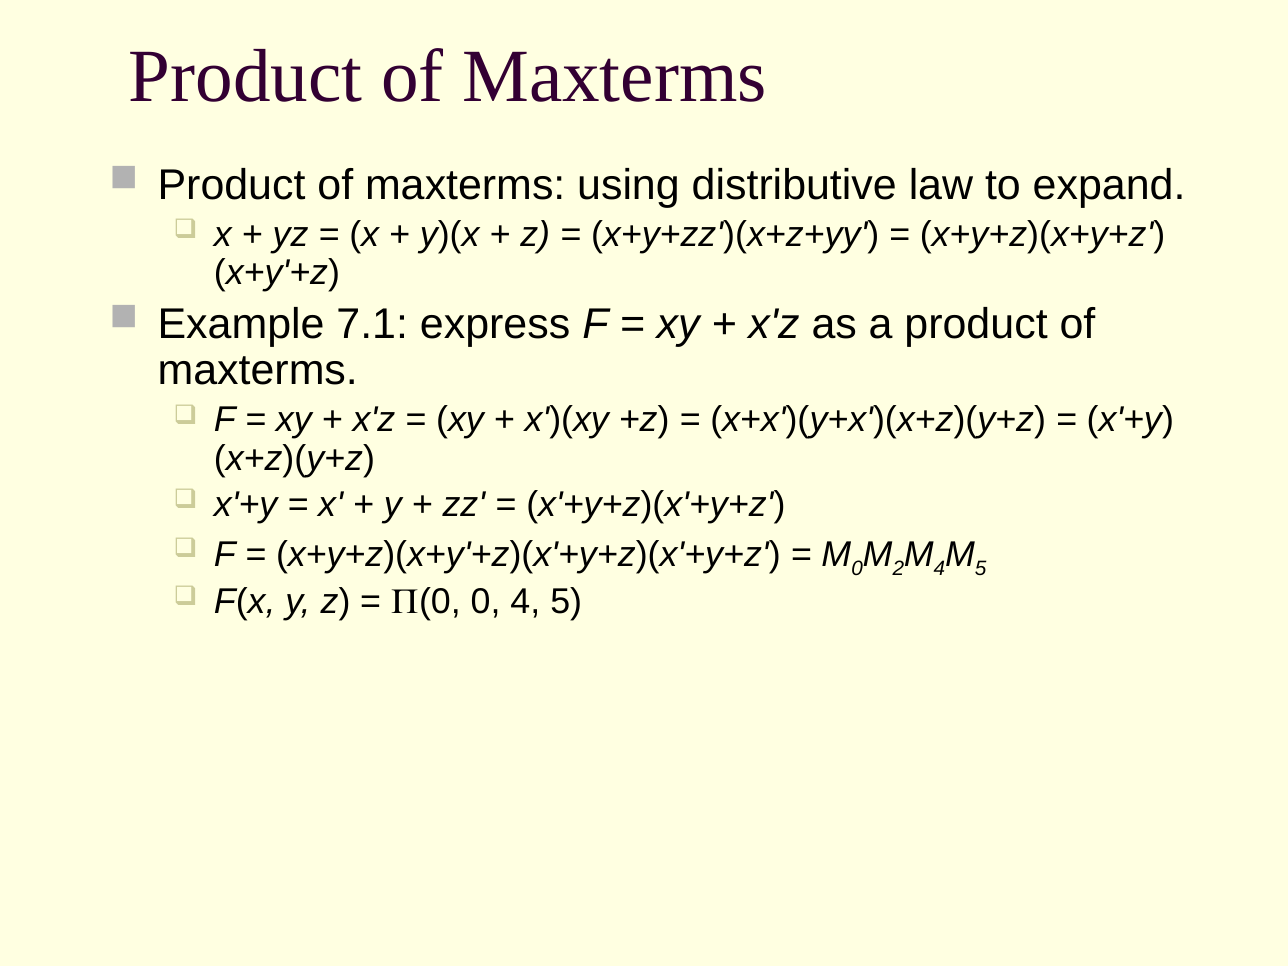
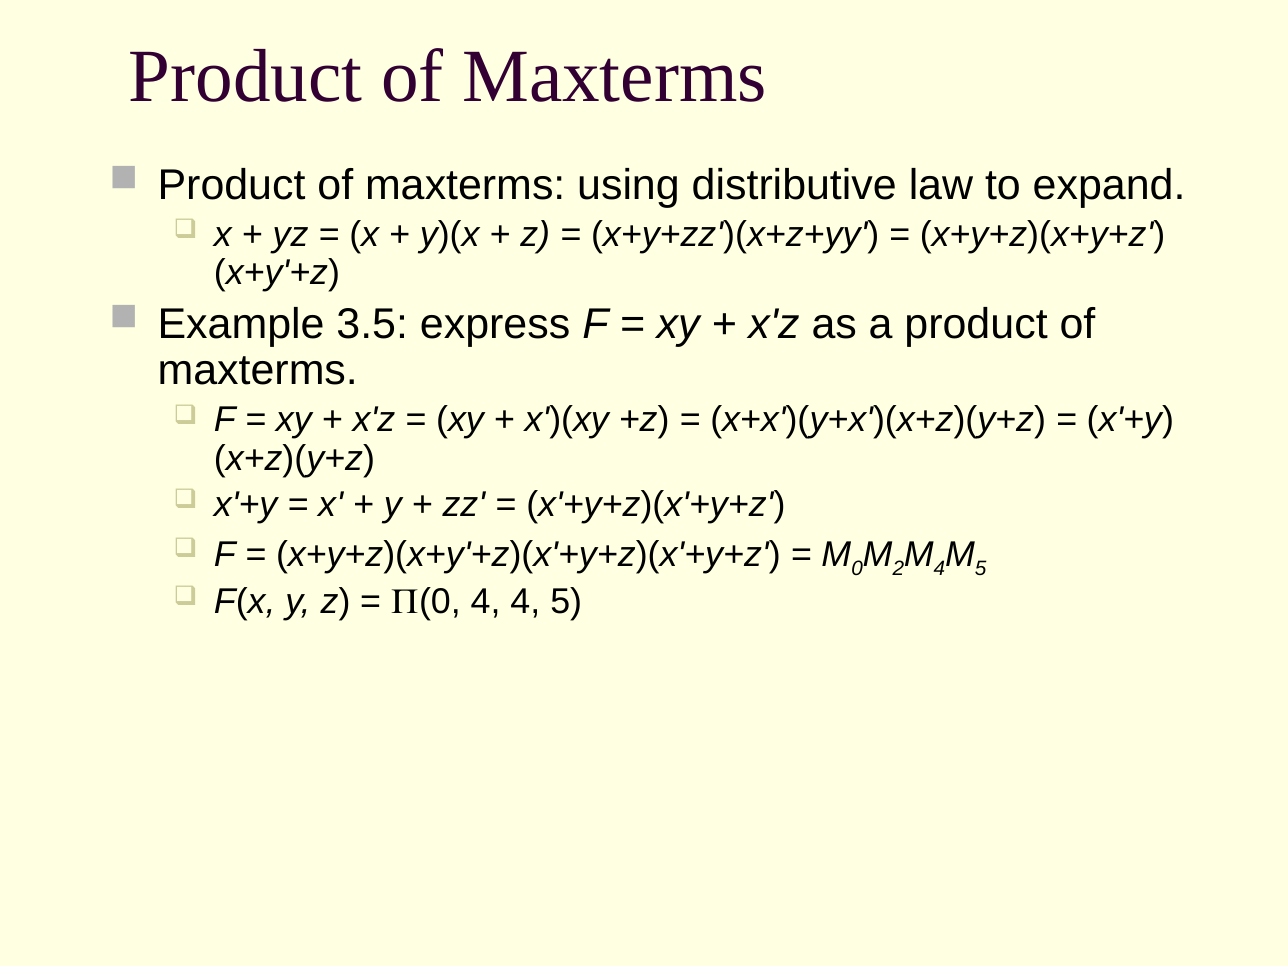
7.1: 7.1 -> 3.5 (372, 324)
0: 0 -> 4 (486, 601)
